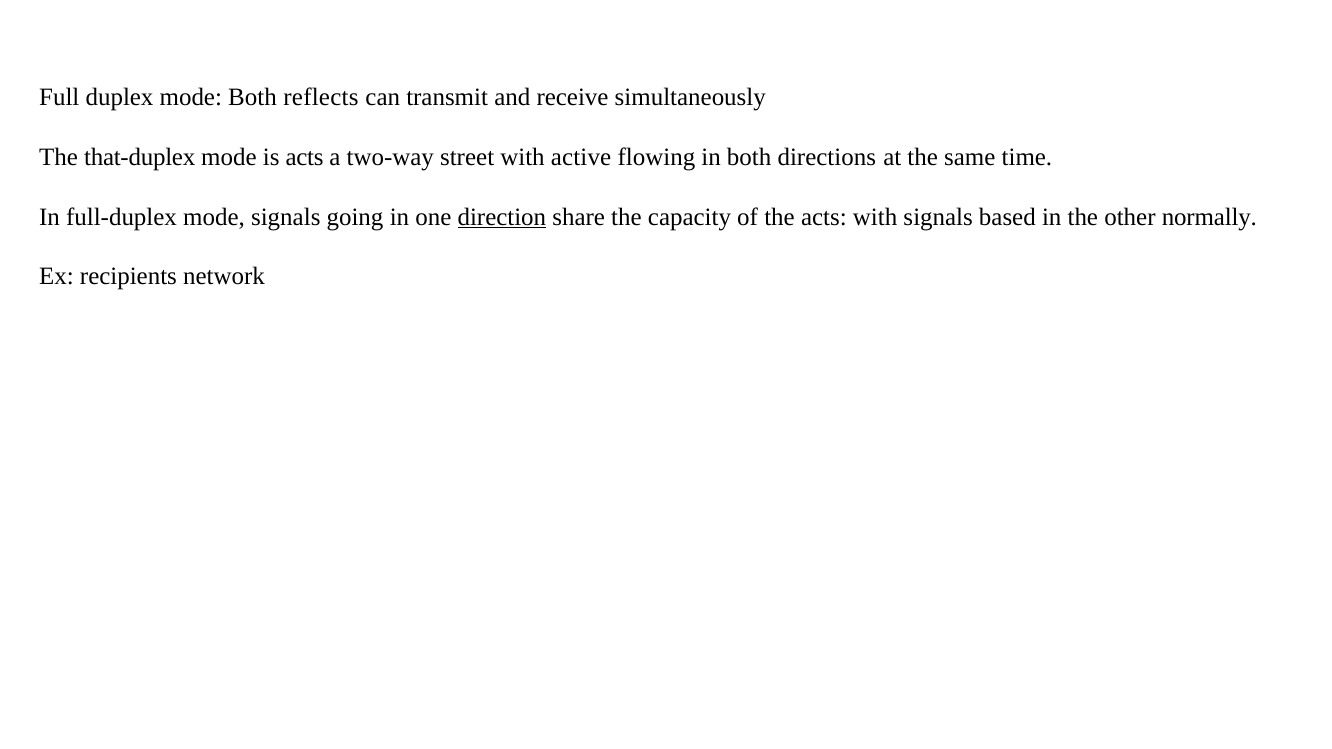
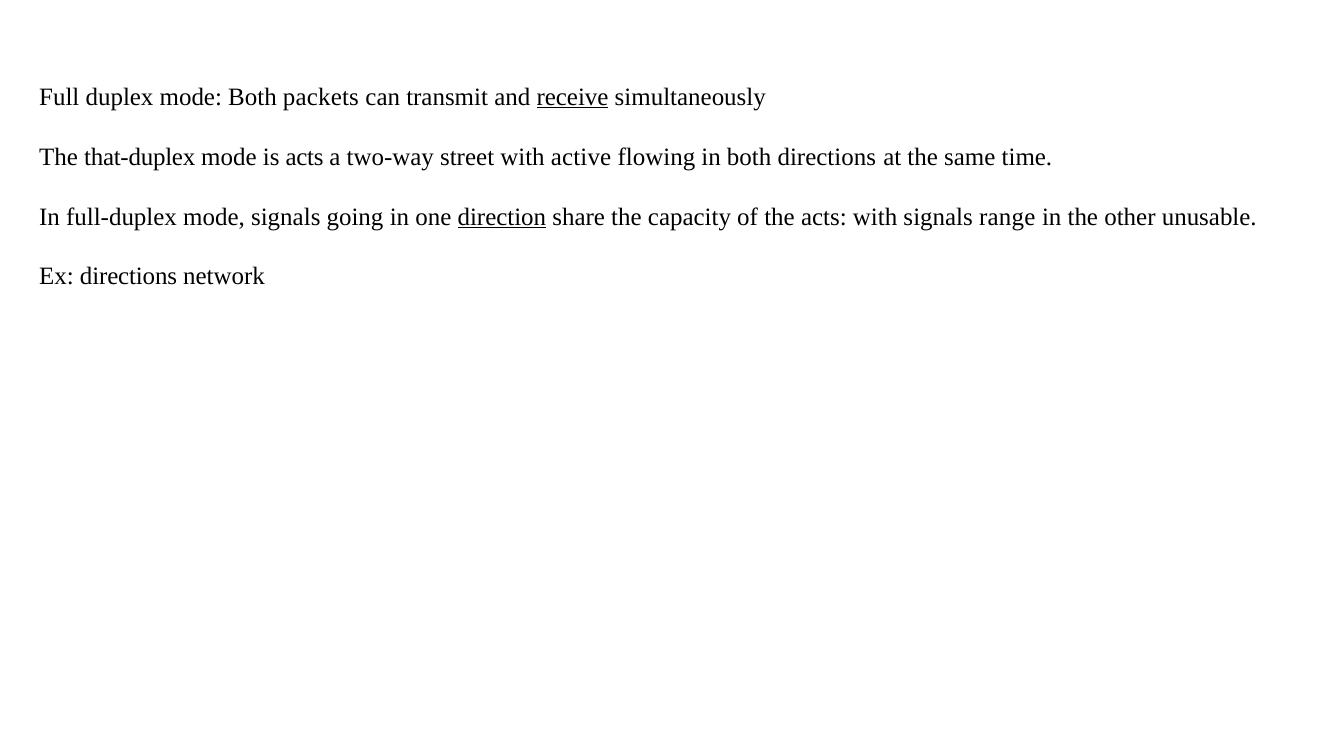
reflects: reflects -> packets (321, 97)
receive underline: none -> present (573, 97)
based: based -> range (1007, 217)
normally: normally -> unusable (1209, 217)
Ex recipients: recipients -> directions (129, 277)
